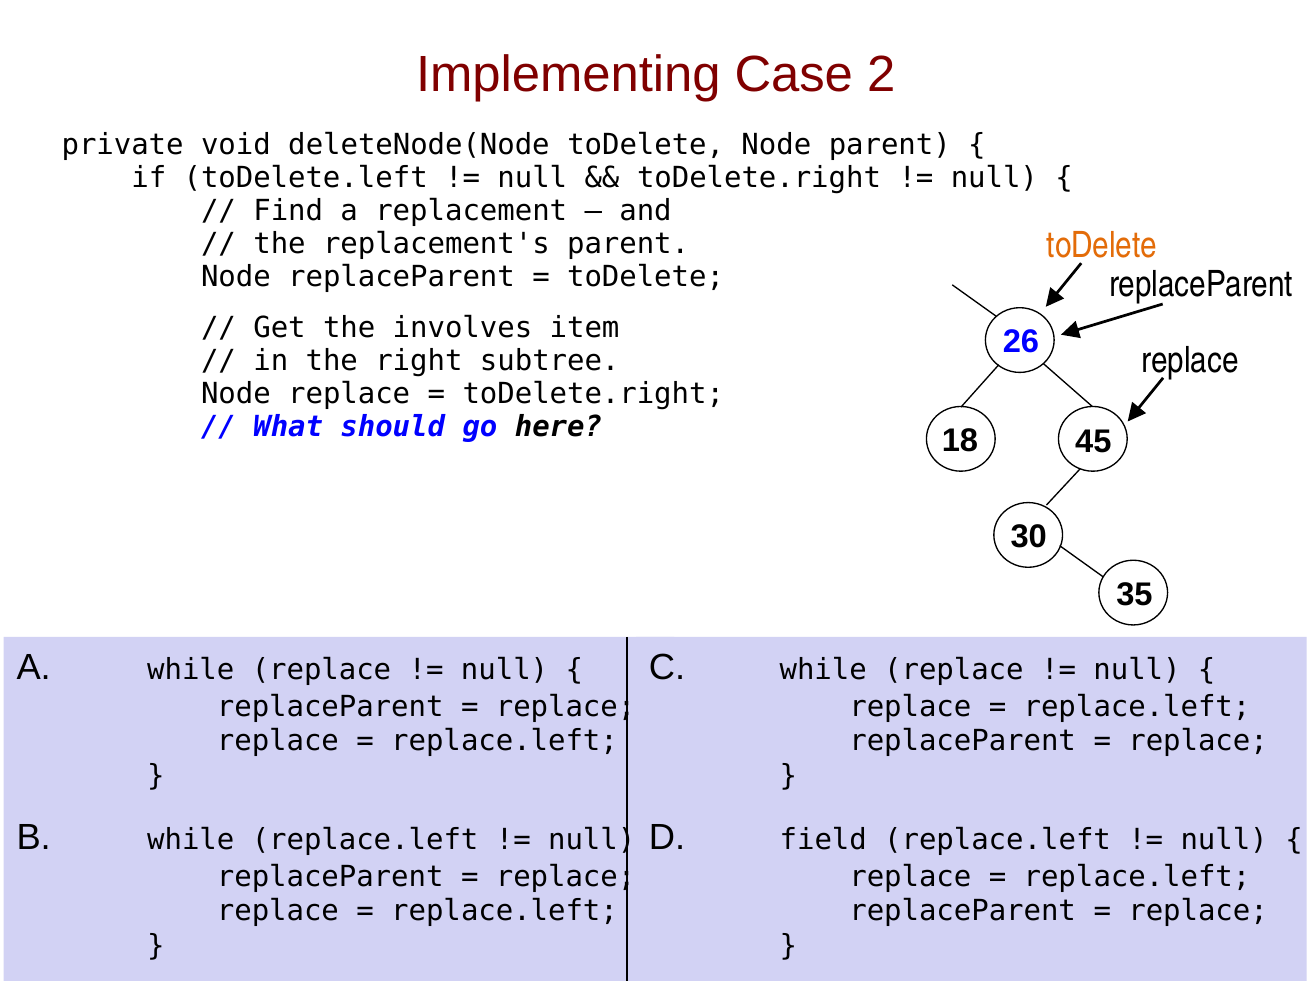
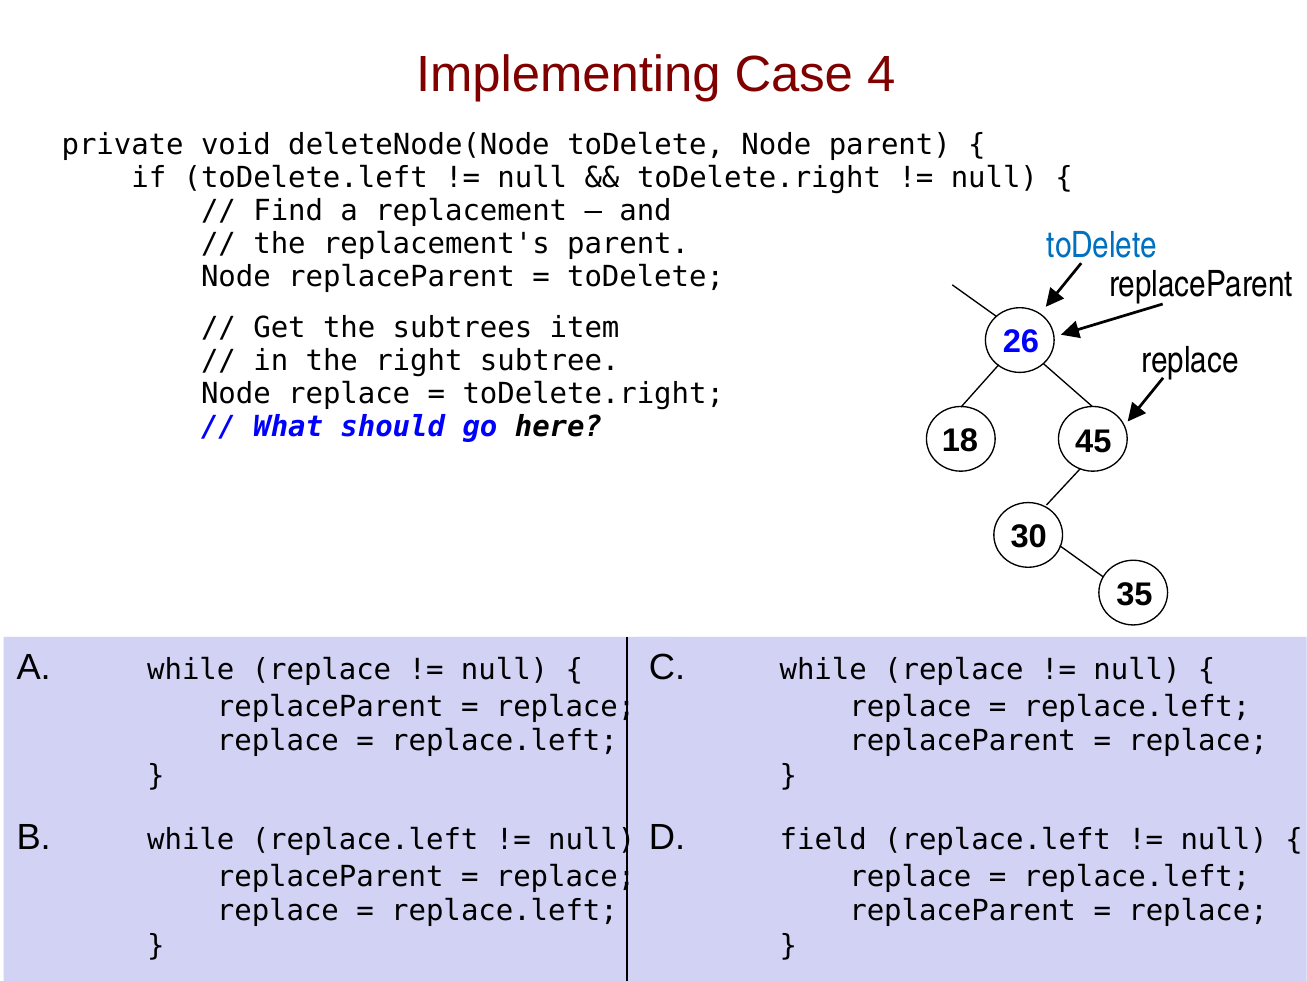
2: 2 -> 4 (881, 75)
toDelete colour: orange -> blue (1102, 245)
involves: involves -> subtrees (462, 327)
